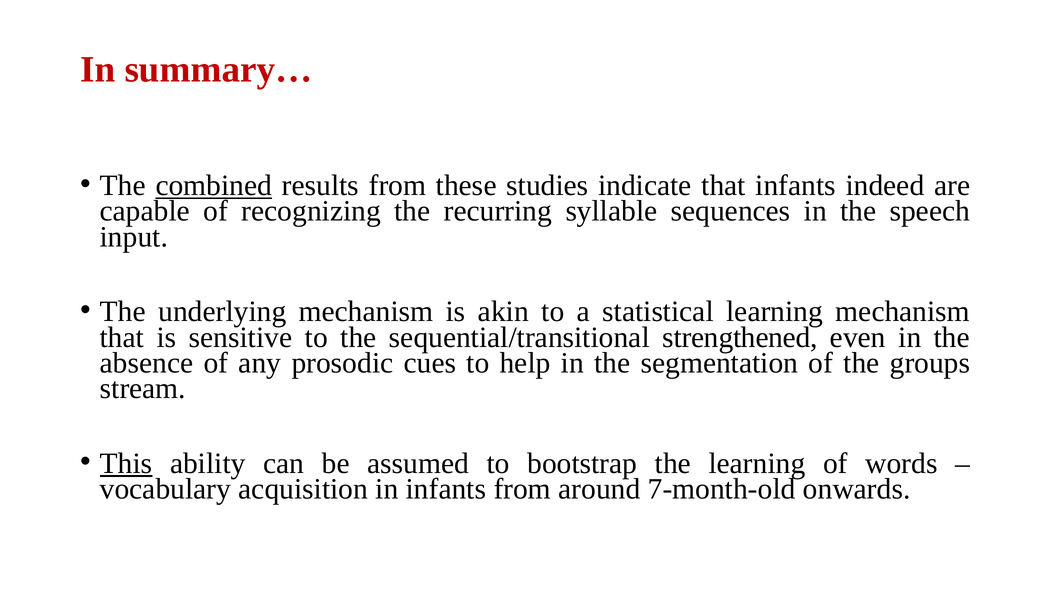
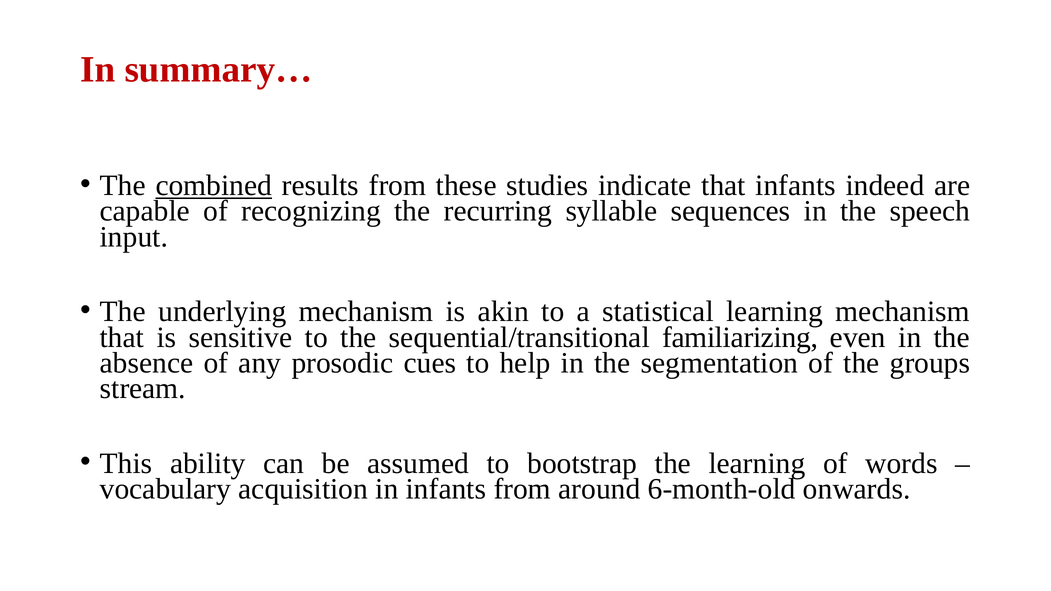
strengthened: strengthened -> familiarizing (740, 337)
This underline: present -> none (126, 464)
7-month-old: 7-month-old -> 6-month-old (722, 489)
